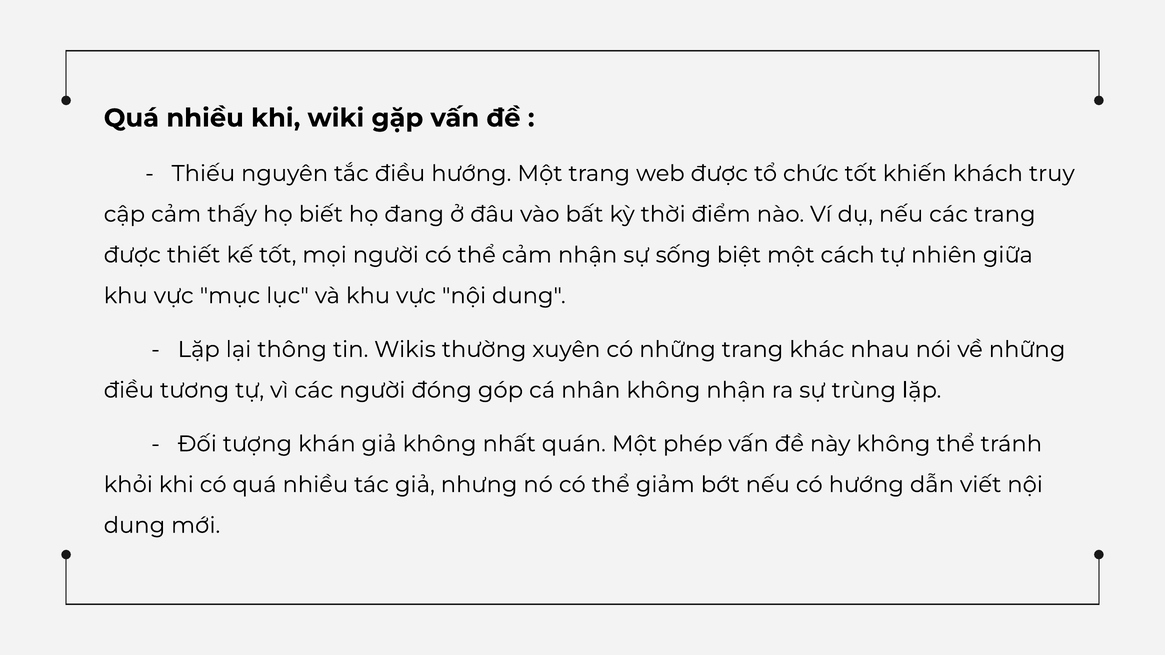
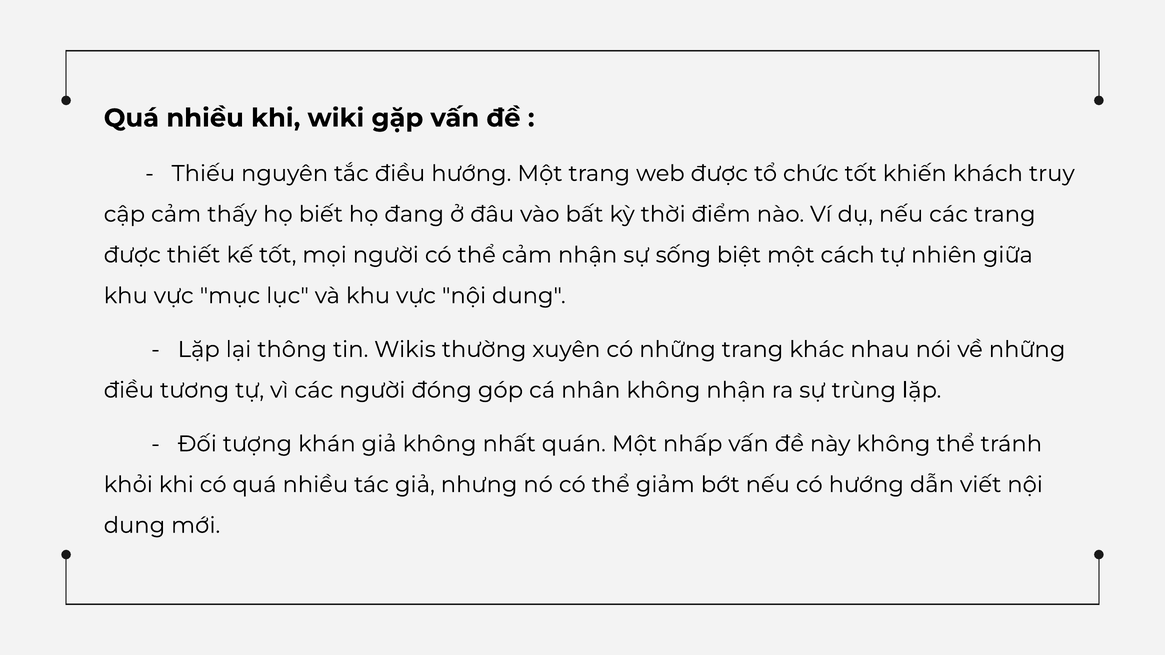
phép: phép -> nhấp (693, 444)
